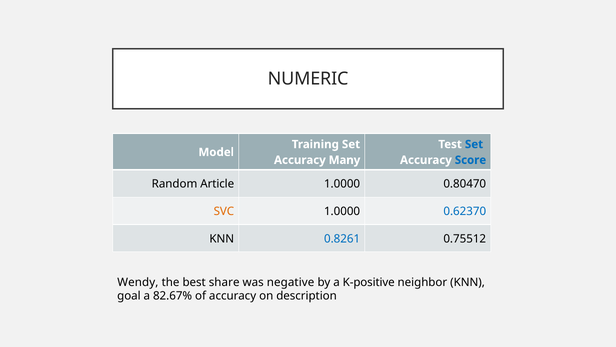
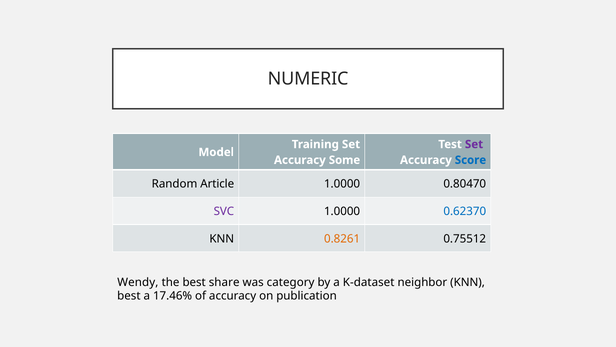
Set colour: blue -> purple (474, 144)
Many: Many -> Some (344, 160)
SVC colour: orange -> purple (224, 211)
0.8261 colour: blue -> orange (342, 239)
negative: negative -> category (291, 282)
K-positive: K-positive -> K-dataset (369, 282)
goal: goal -> best (129, 296)
82.67%: 82.67% -> 17.46% (173, 296)
description: description -> publication (307, 296)
